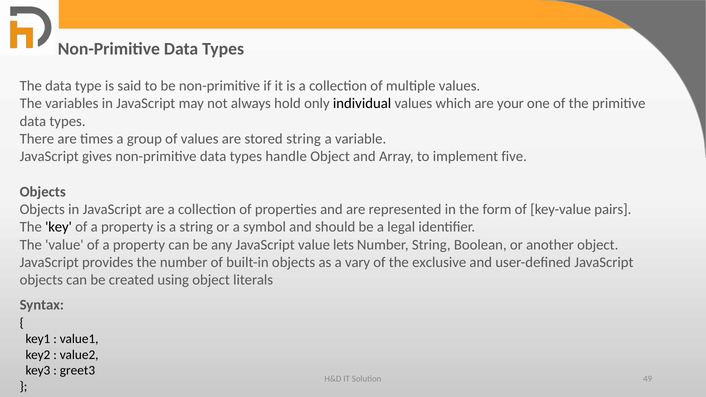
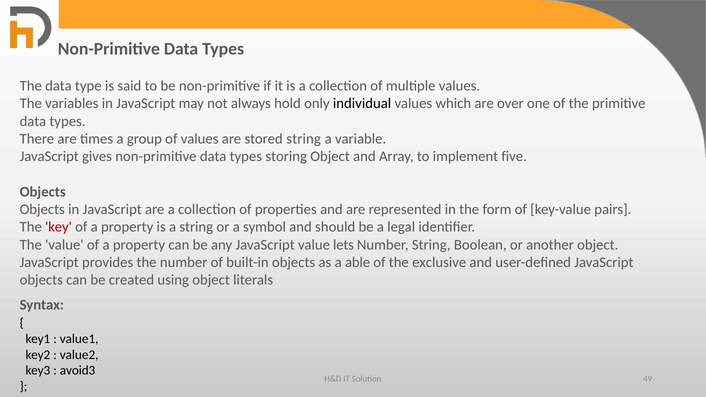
your: your -> over (510, 104)
handle: handle -> storing (286, 157)
key colour: black -> red (59, 227)
vary: vary -> able (358, 263)
greet3: greet3 -> avoid3 (78, 371)
